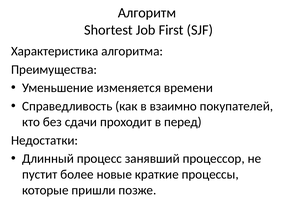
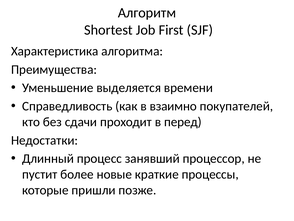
изменяется: изменяется -> выделяется (129, 88)
